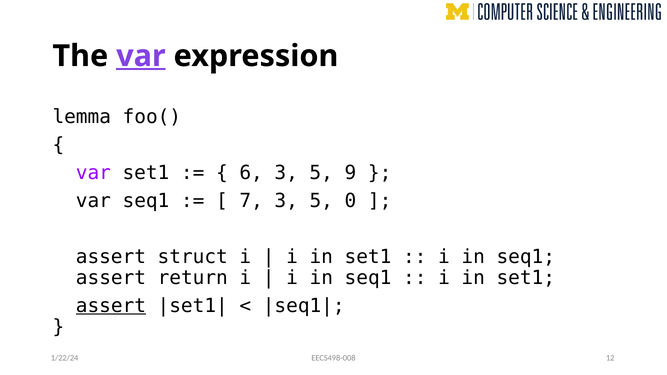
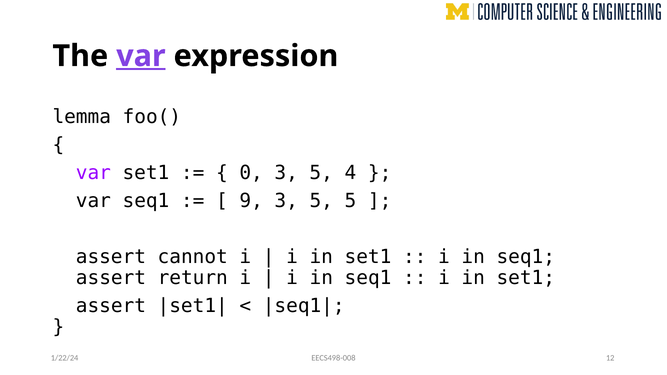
6: 6 -> 0 (251, 173)
9: 9 -> 4 (350, 173)
7: 7 -> 9 (251, 201)
5 0: 0 -> 5 (350, 201)
struct: struct -> cannot (193, 257)
assert underline: present -> none (111, 306)
